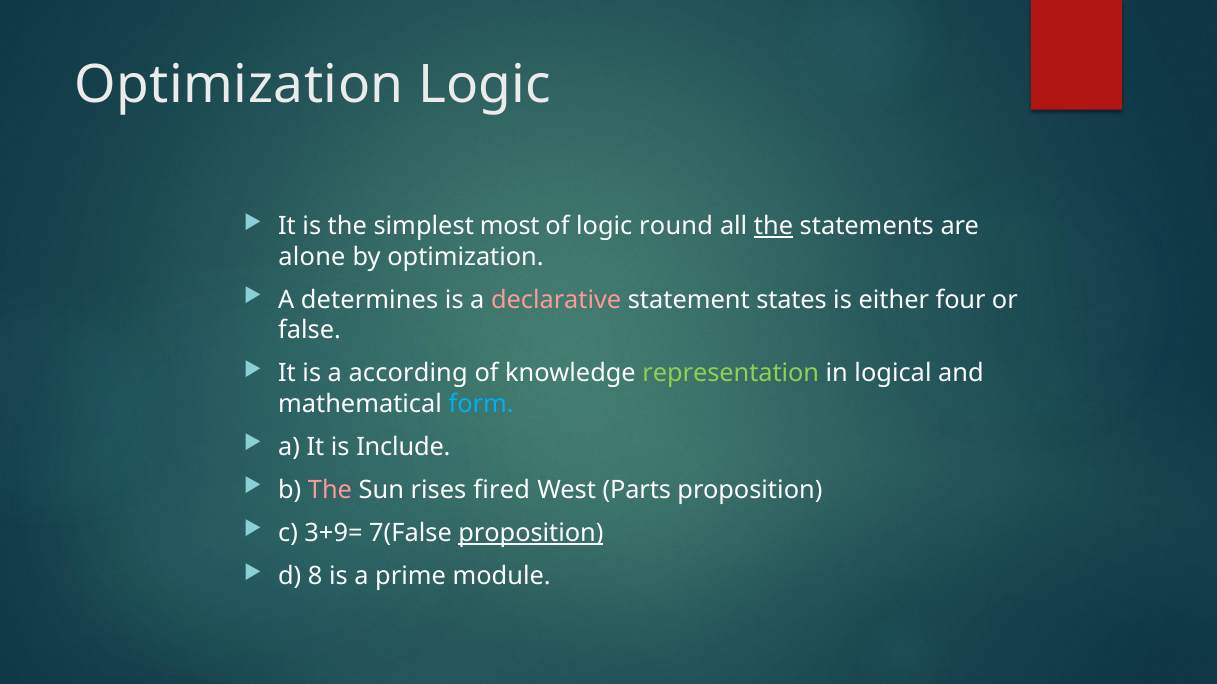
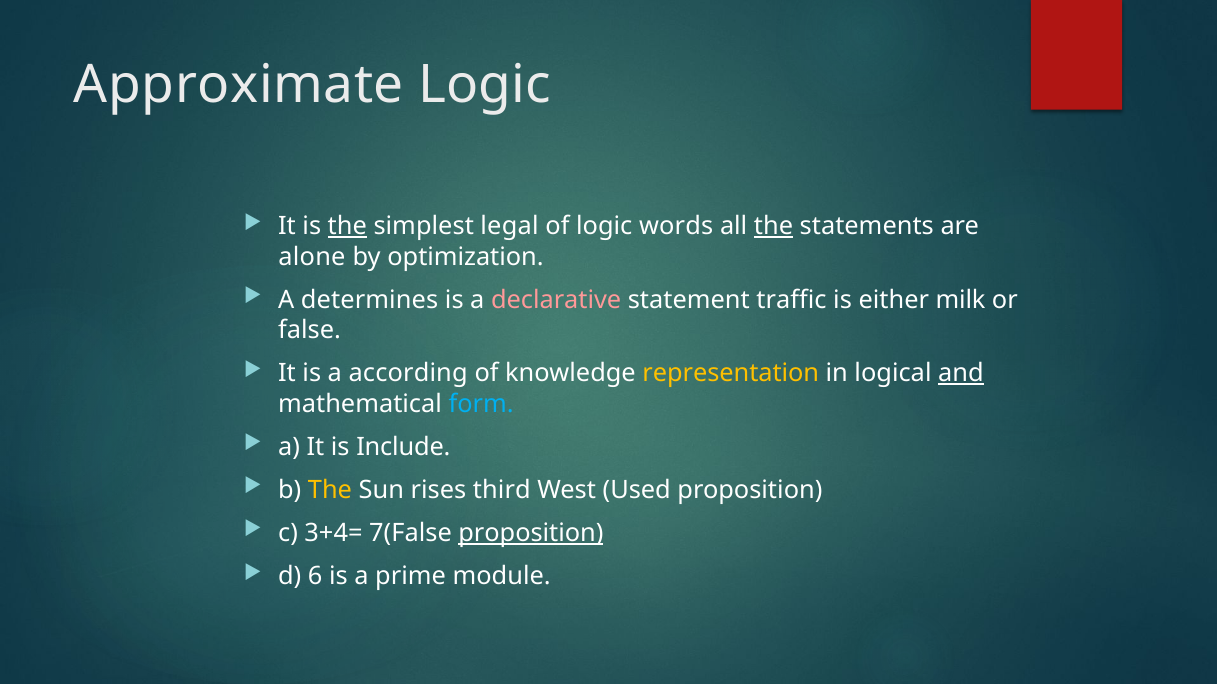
Optimization: Optimization -> Approximate (239, 85)
the underline: none -> present (347, 226)
most: most -> legal (510, 226)
round: round -> words (676, 226)
states: states -> traffic (791, 300)
four: four -> milk (961, 300)
representation colour: light green -> yellow (731, 374)
and underline: none -> present (961, 374)
The colour: pink -> yellow (330, 490)
fired: fired -> third (502, 490)
Parts: Parts -> Used (637, 490)
3+9=: 3+9= -> 3+4= (334, 533)
8: 8 -> 6 (315, 577)
